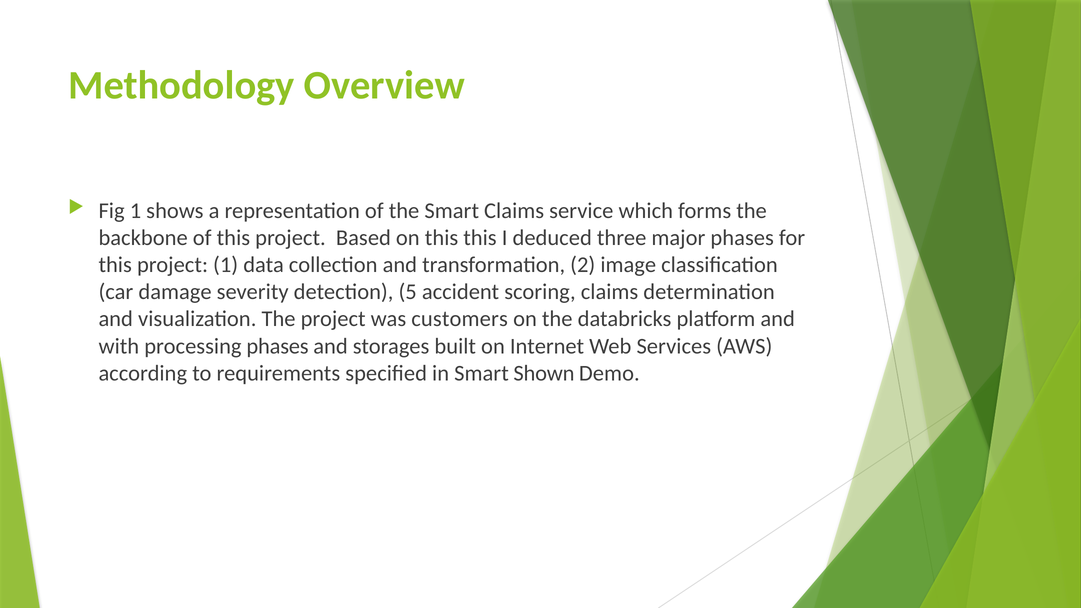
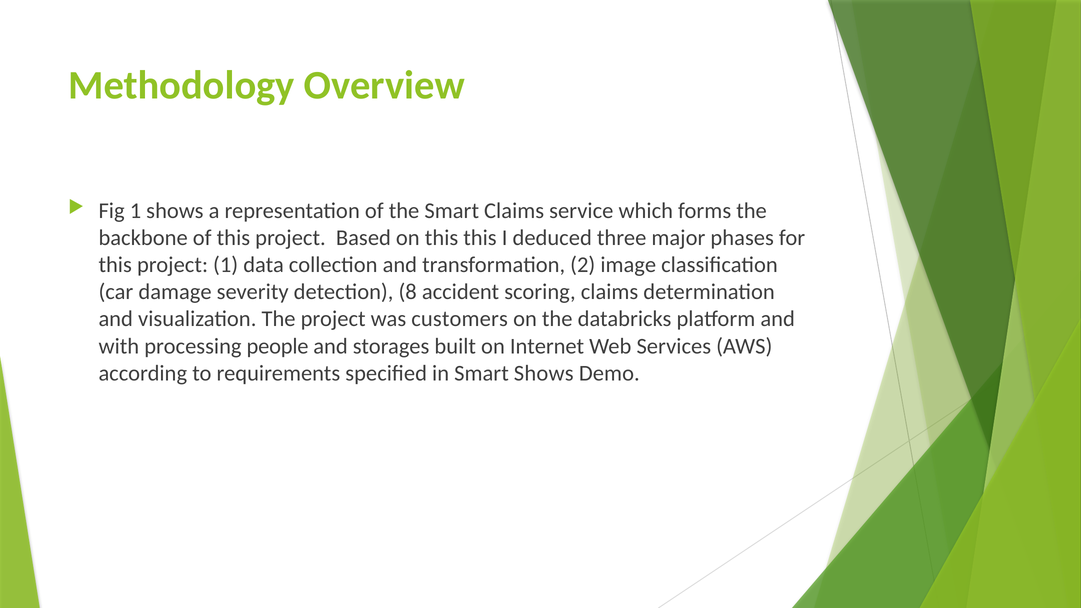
5: 5 -> 8 (408, 292)
processing phases: phases -> people (278, 346)
Smart Shown: Shown -> Shows (544, 373)
